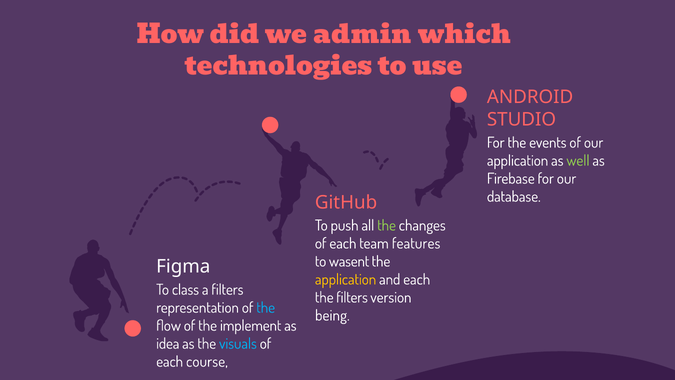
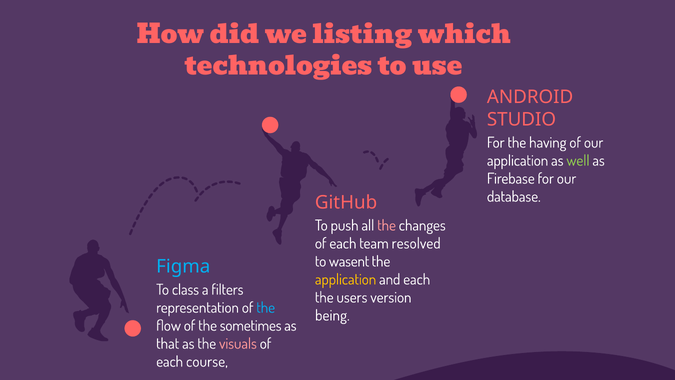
admin: admin -> listing (362, 34)
events: events -> having (548, 143)
the colour: light green -> pink (387, 225)
features: features -> resolved (416, 243)
Figma colour: white -> light blue (183, 267)
the filters: filters -> users (352, 297)
implement: implement -> sometimes (251, 326)
idea: idea -> that (168, 344)
visuals colour: light blue -> pink (238, 344)
